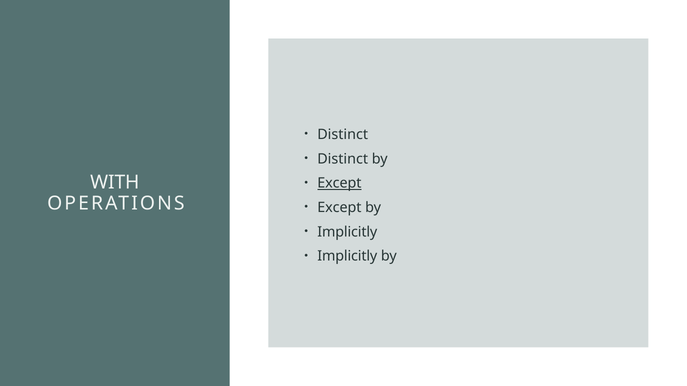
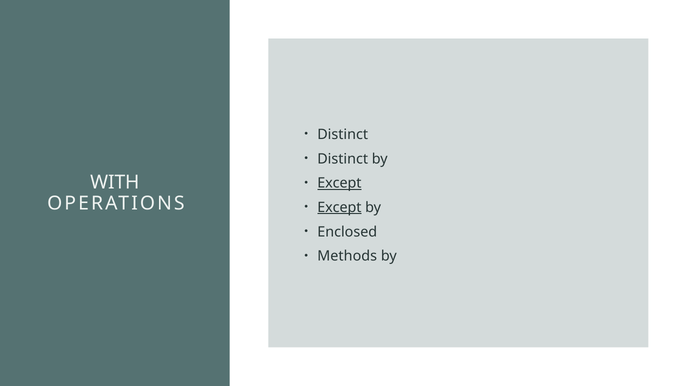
Except underline: none -> present (339, 208)
Implicitly: Implicitly -> Enclosed (347, 232)
Implicitly: Implicitly -> Methods (347, 256)
